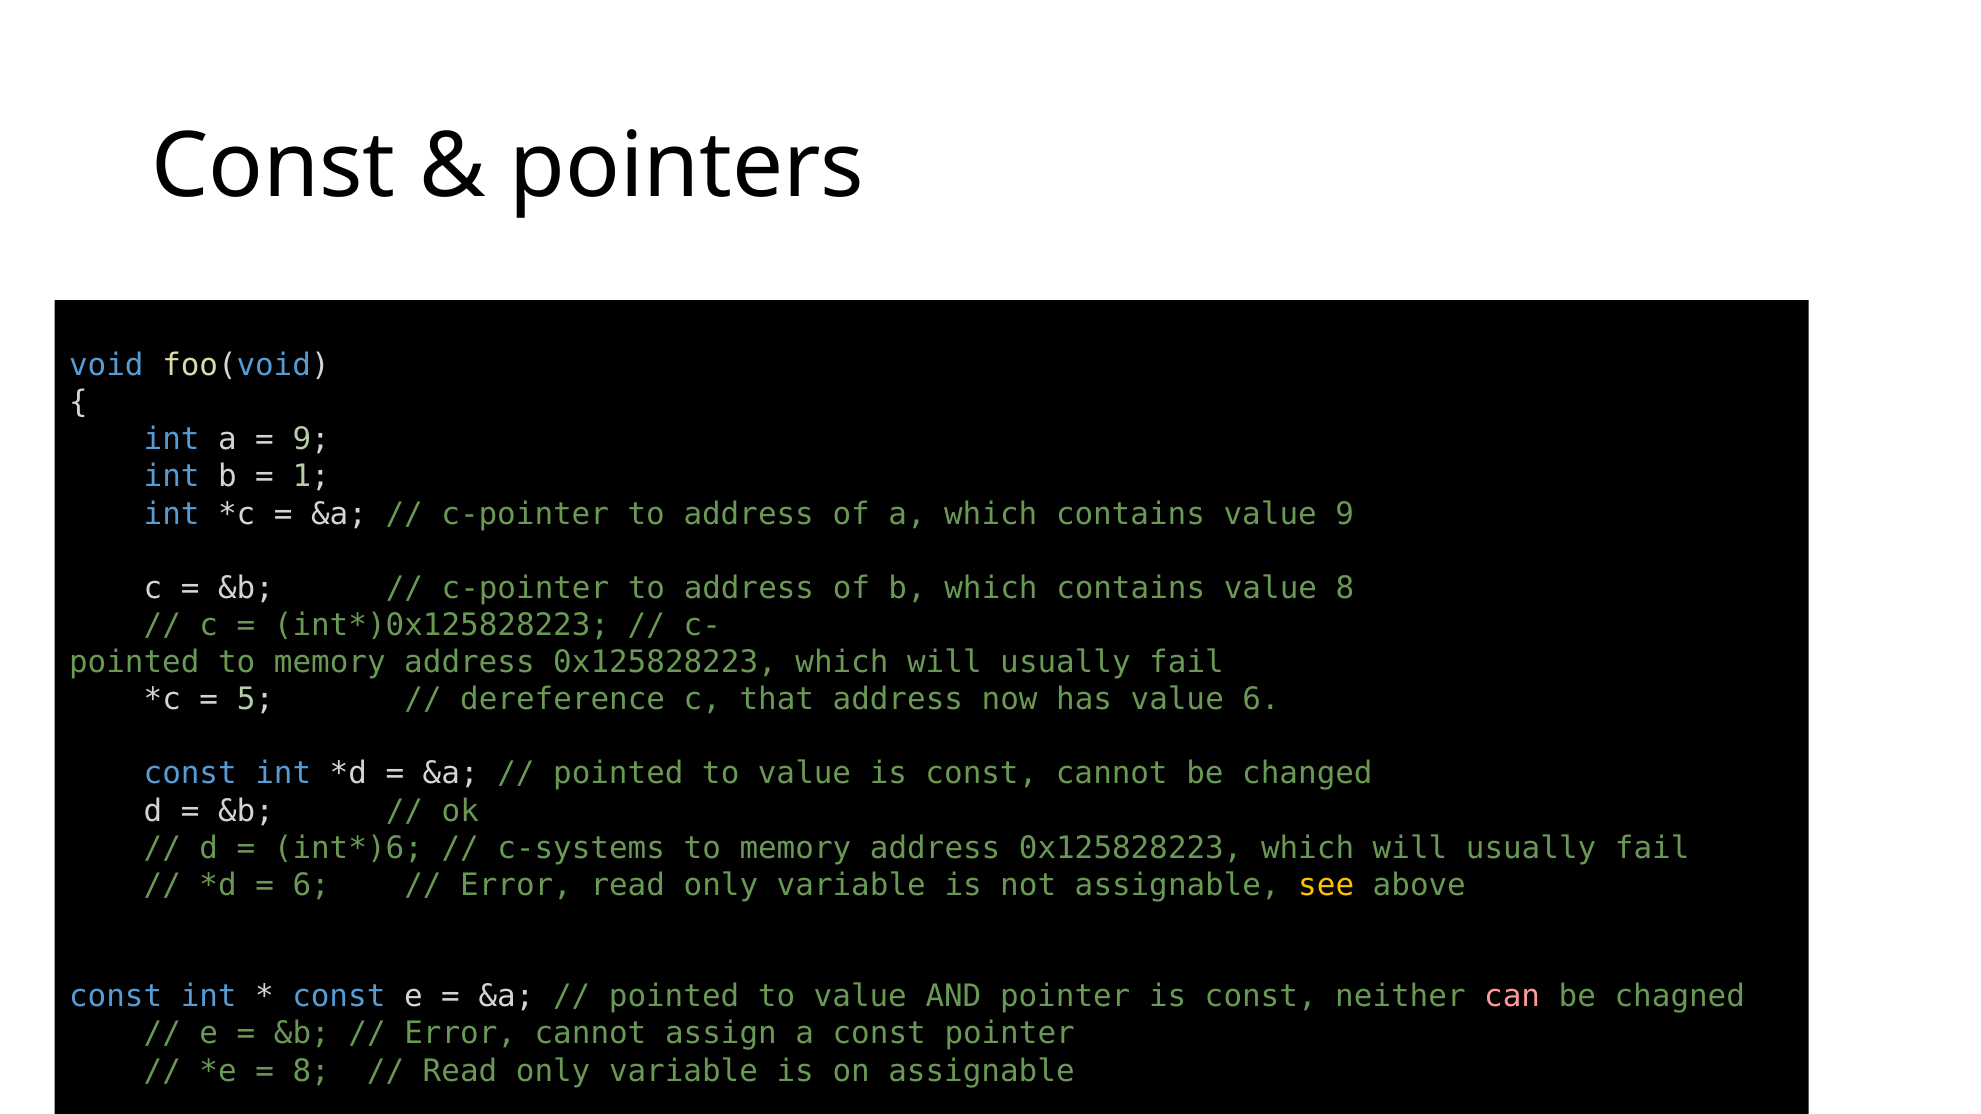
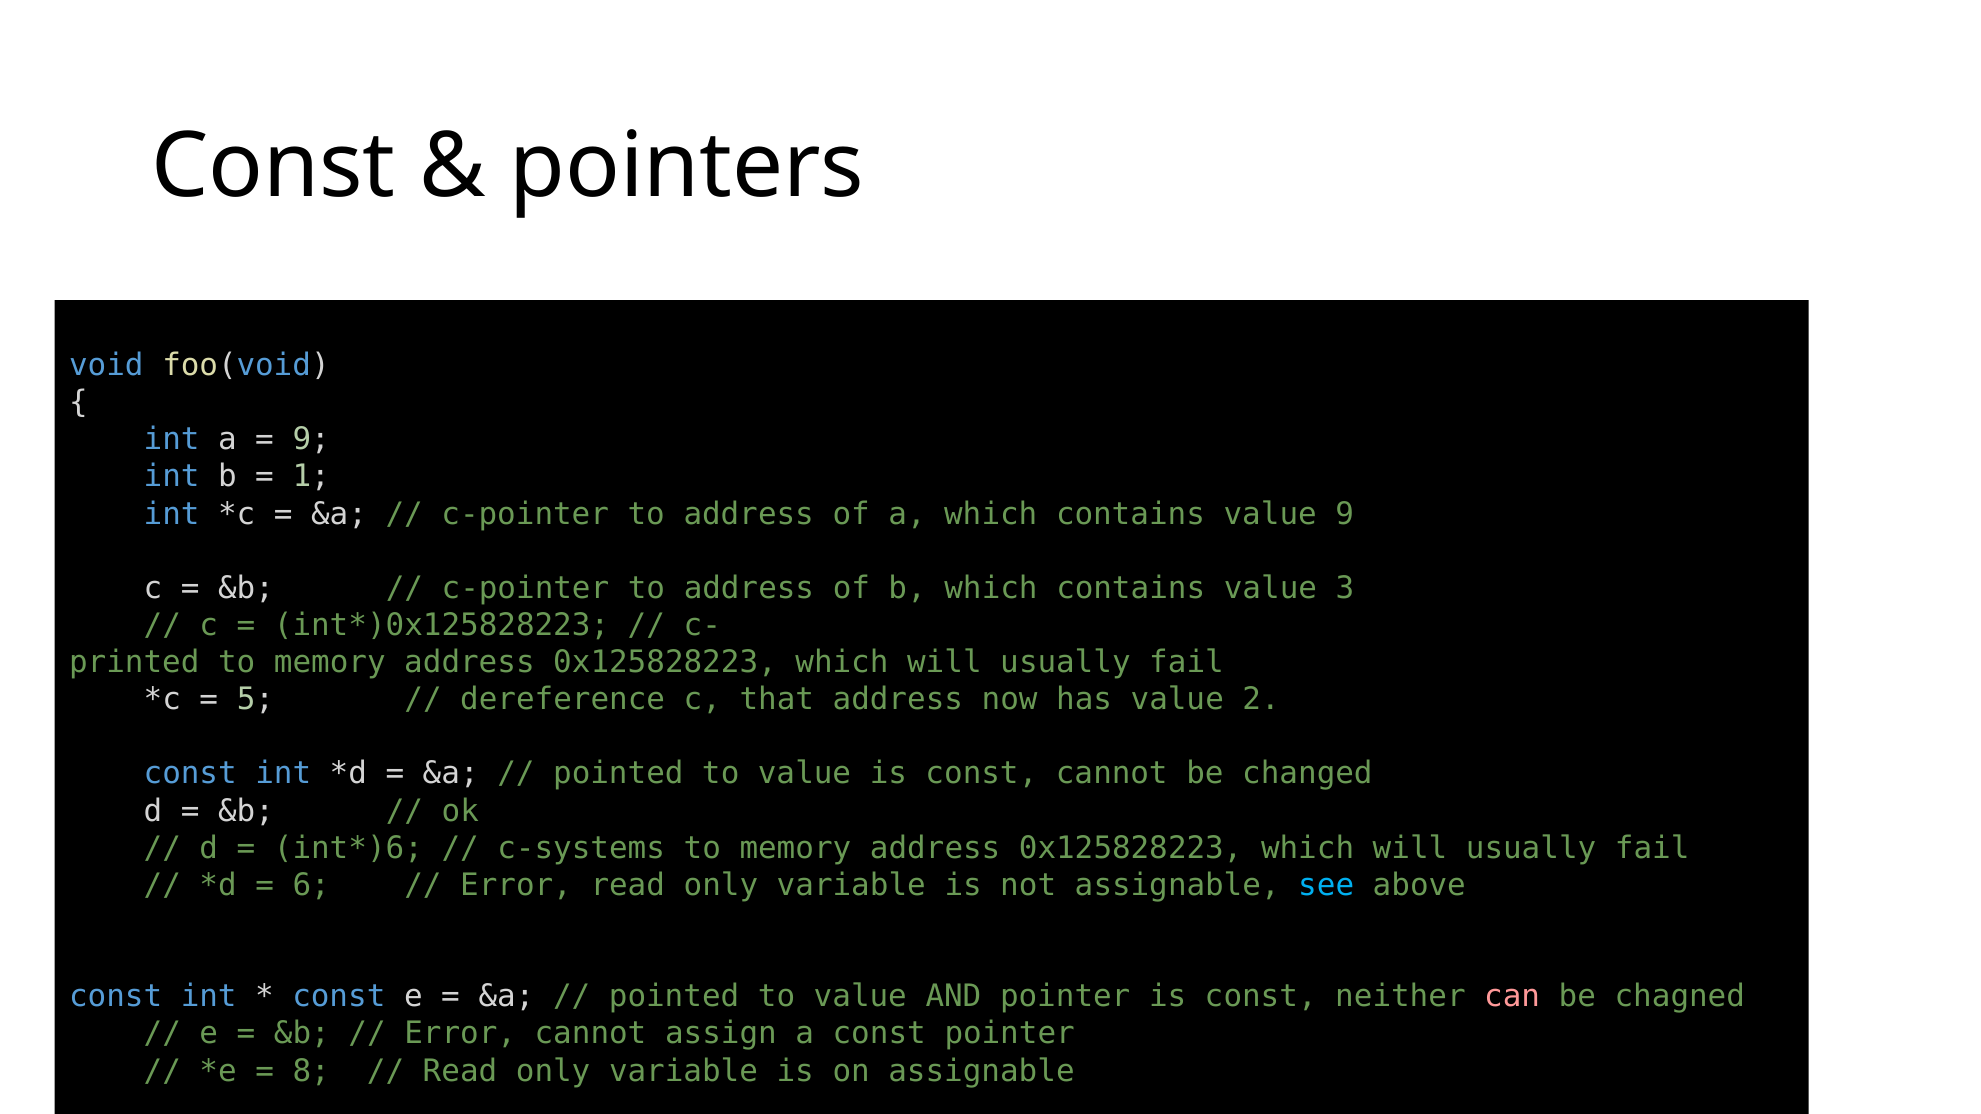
value 8: 8 -> 3 (1345, 588)
pointed: pointed -> printed (134, 663)
value 6: 6 -> 2 (1261, 700)
see colour: yellow -> light blue (1326, 885)
